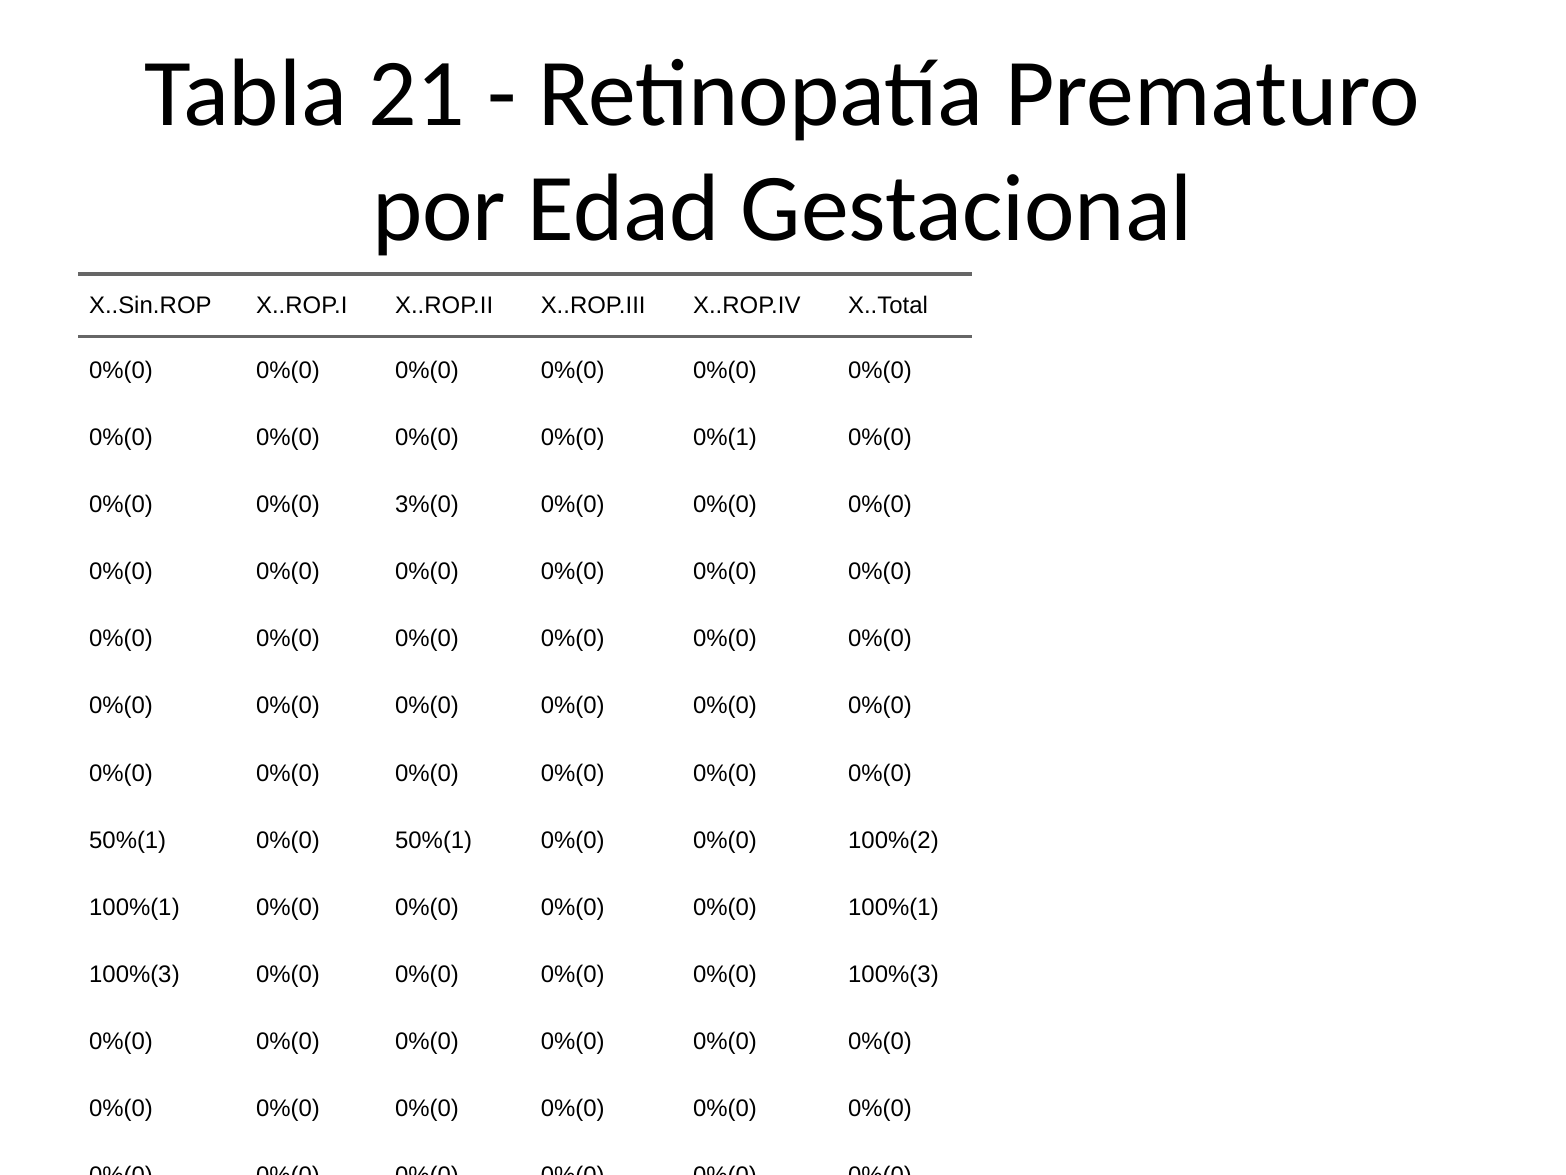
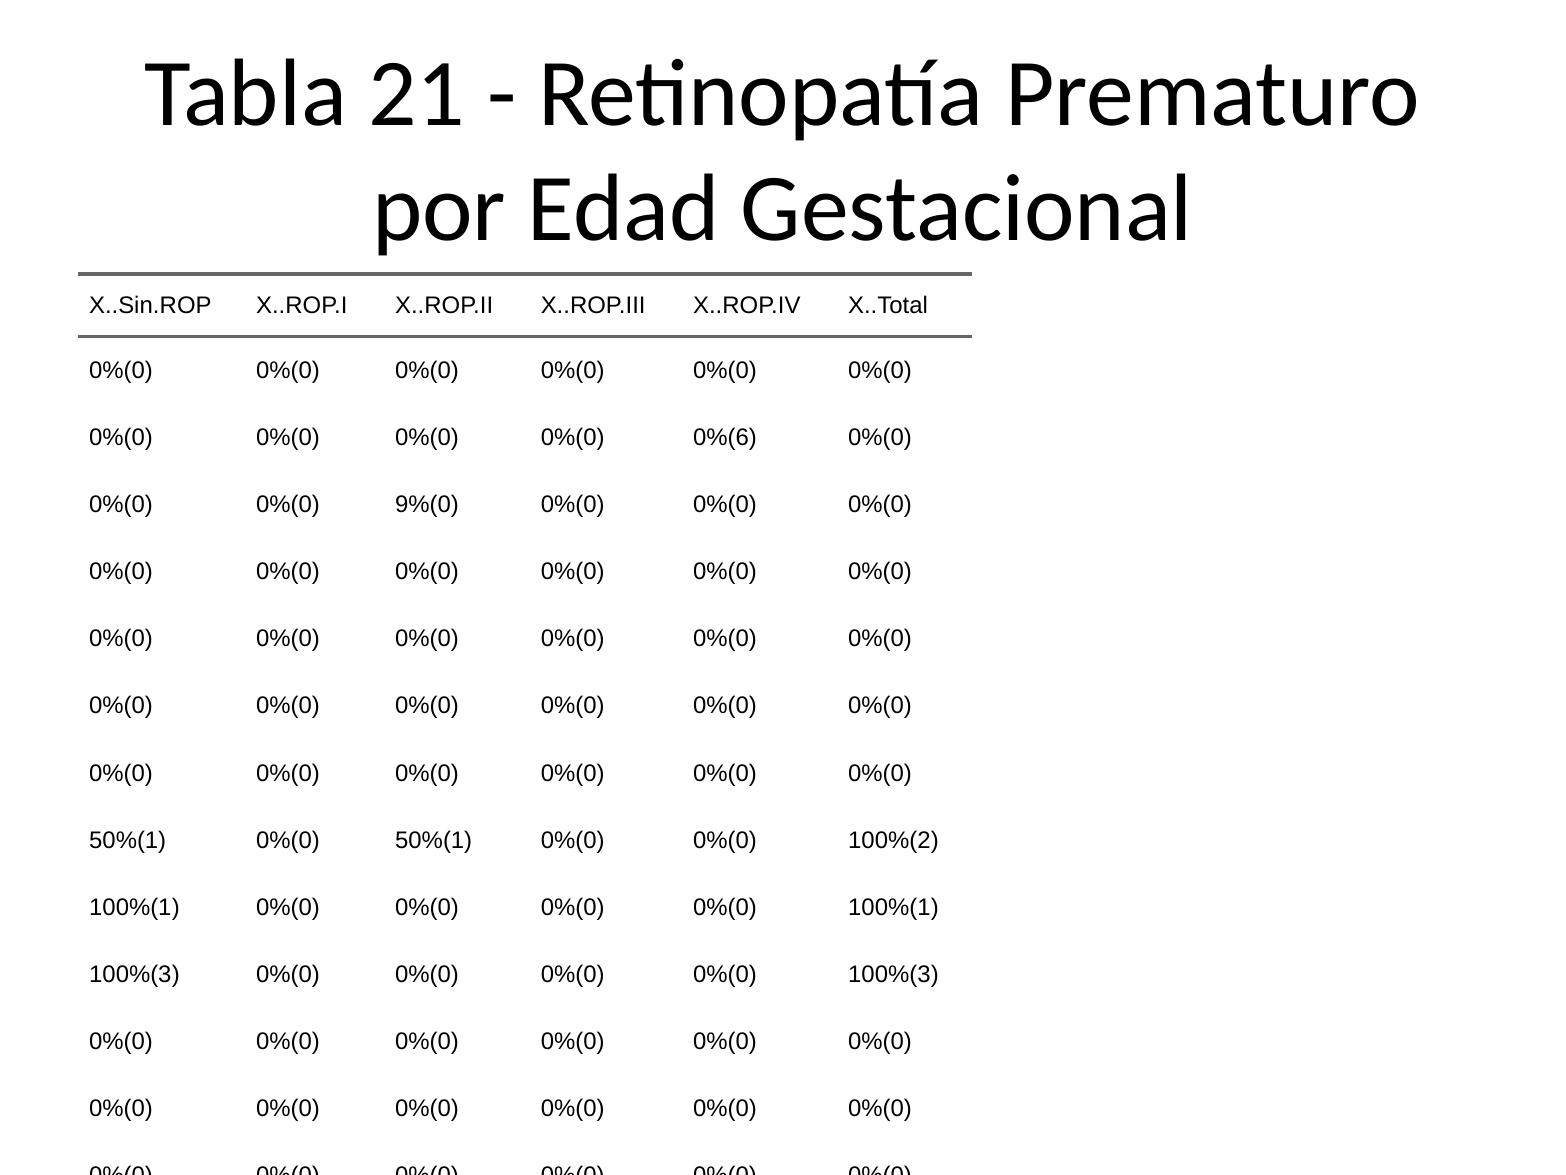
0%(1: 0%(1 -> 0%(6 (725, 437)
3%(0: 3%(0 -> 9%(0 (427, 505)
